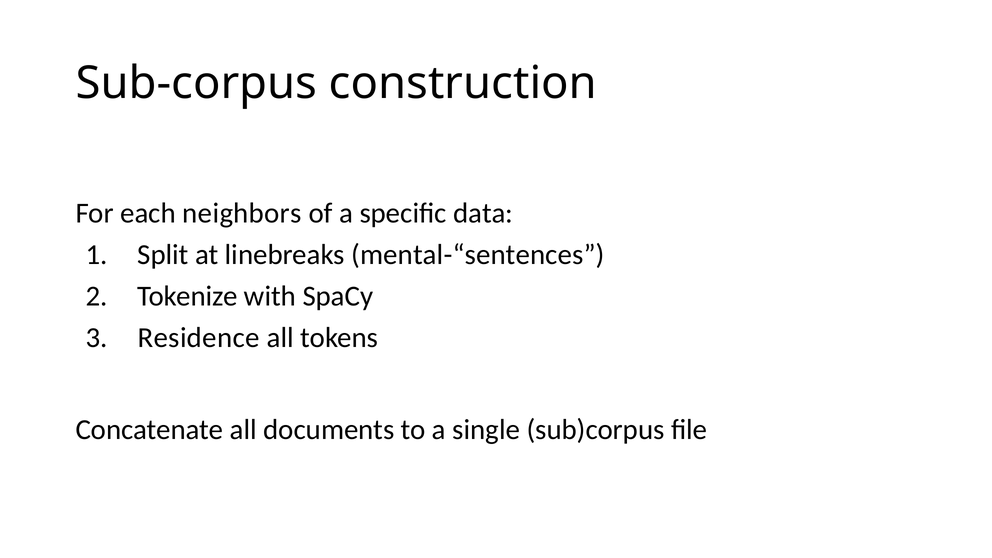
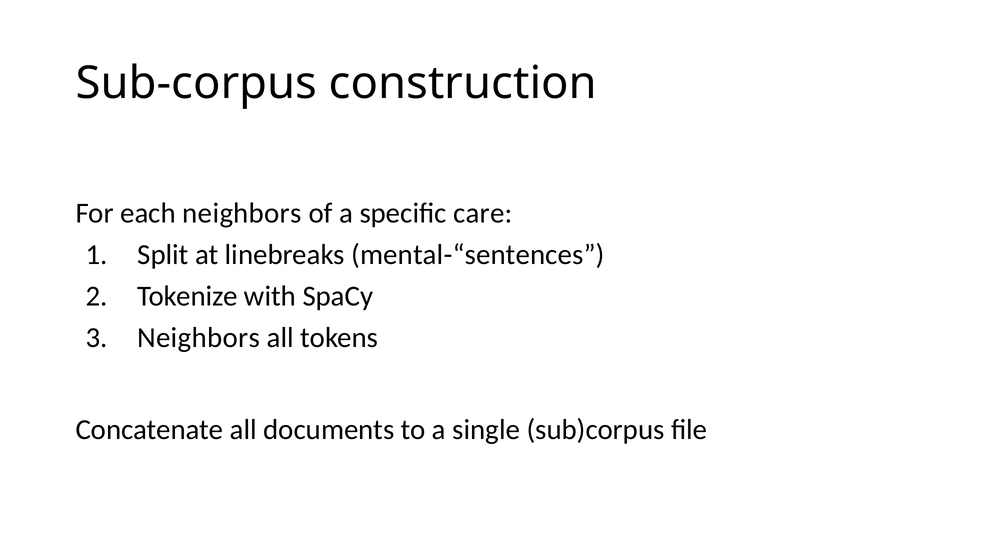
data: data -> care (483, 213)
Residence: Residence -> Neighbors (199, 338)
